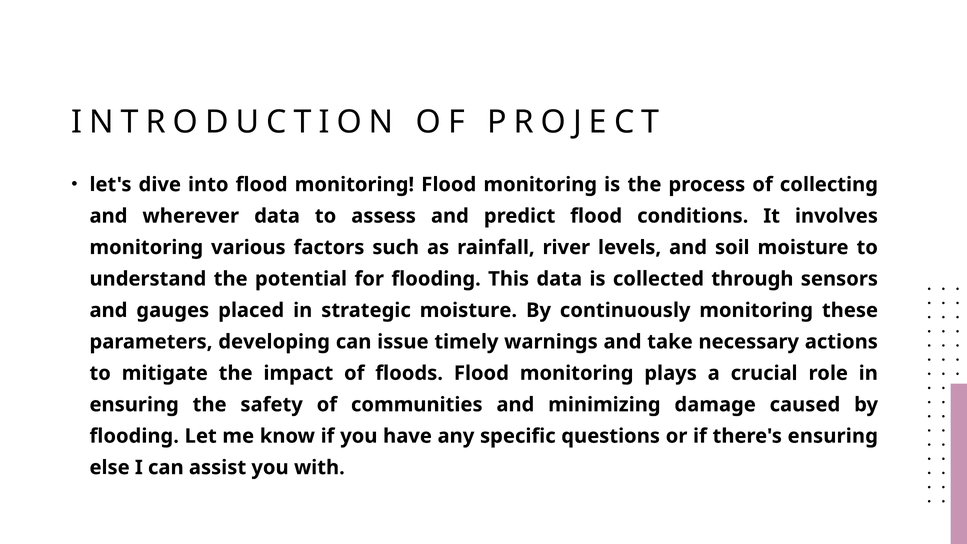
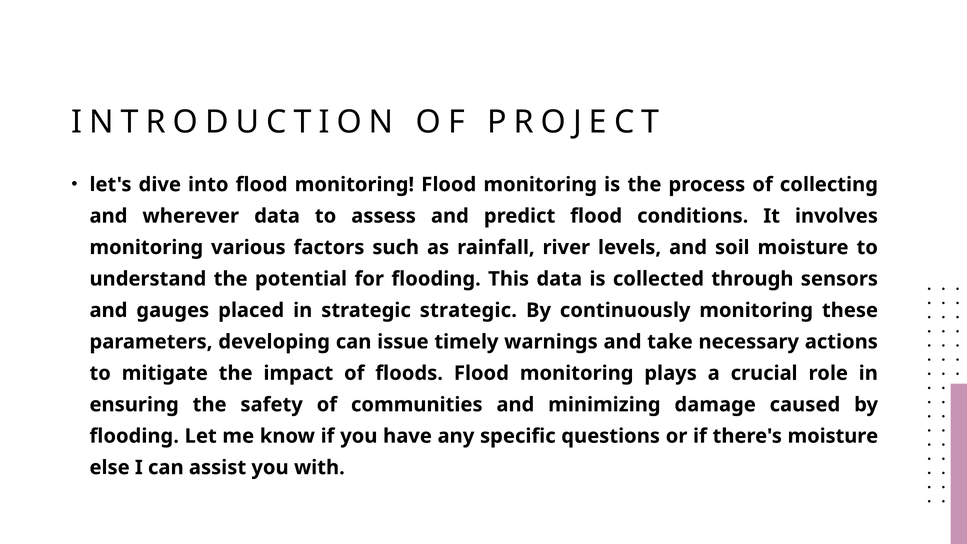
strategic moisture: moisture -> strategic (468, 310)
there's ensuring: ensuring -> moisture (833, 436)
